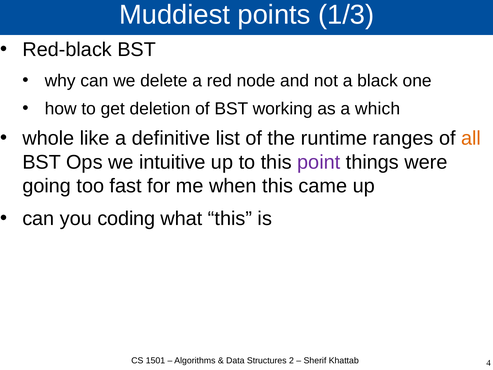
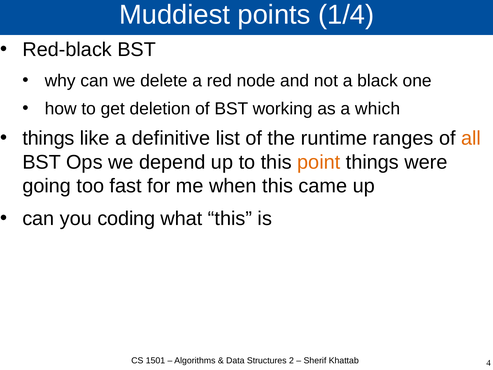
1/3: 1/3 -> 1/4 (346, 15)
whole: whole -> things (48, 138)
intuitive: intuitive -> depend (172, 162)
point colour: purple -> orange (319, 162)
